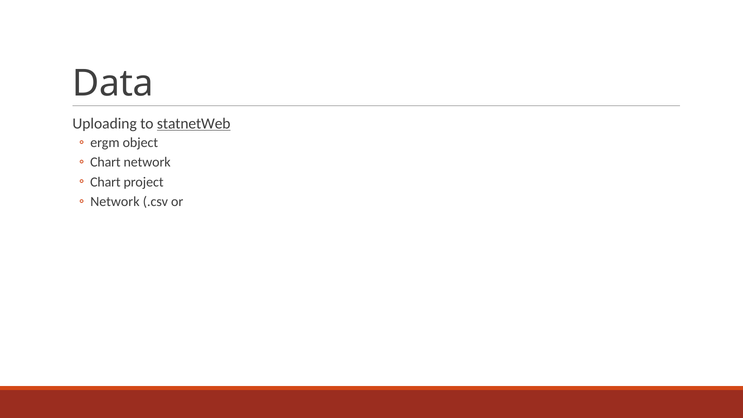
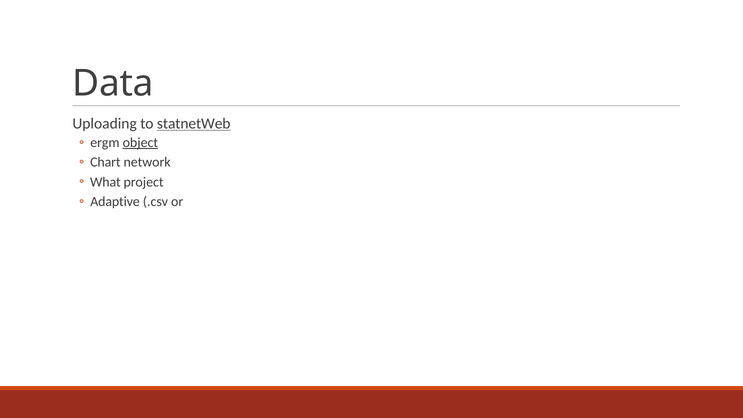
object underline: none -> present (140, 143)
Chart: Chart -> What (105, 182)
Network: Network -> Adaptive (115, 202)
